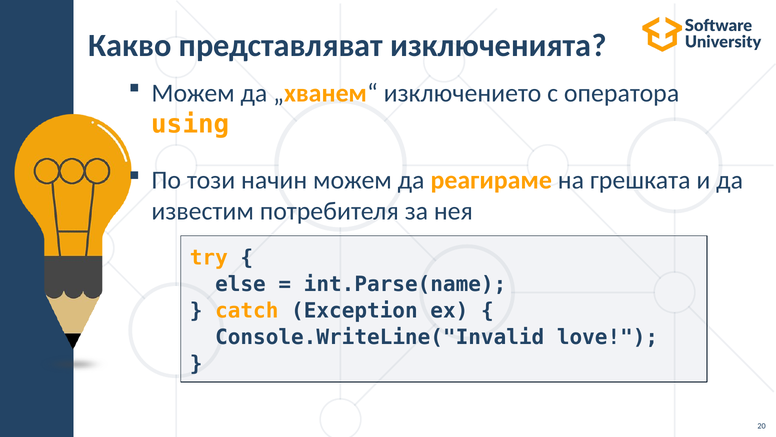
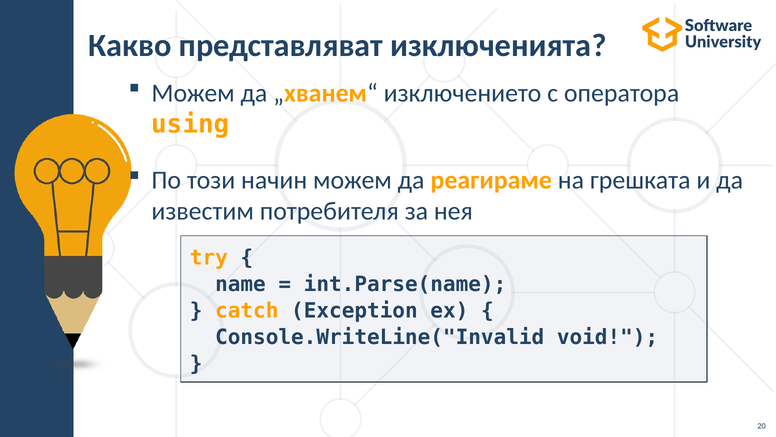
else: else -> name (240, 284)
love: love -> void (608, 337)
